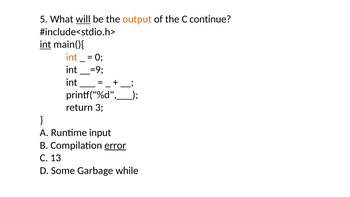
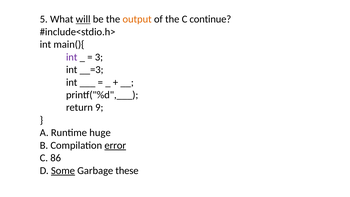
int underline: present -> none (45, 44)
int colour: orange -> purple (72, 57)
0: 0 -> 3 (99, 57)
__=9: __=9 -> __=3 (92, 70)
3: 3 -> 9 (99, 107)
input: input -> huge (100, 133)
13: 13 -> 86 (56, 158)
Some underline: none -> present (63, 170)
while: while -> these (127, 170)
